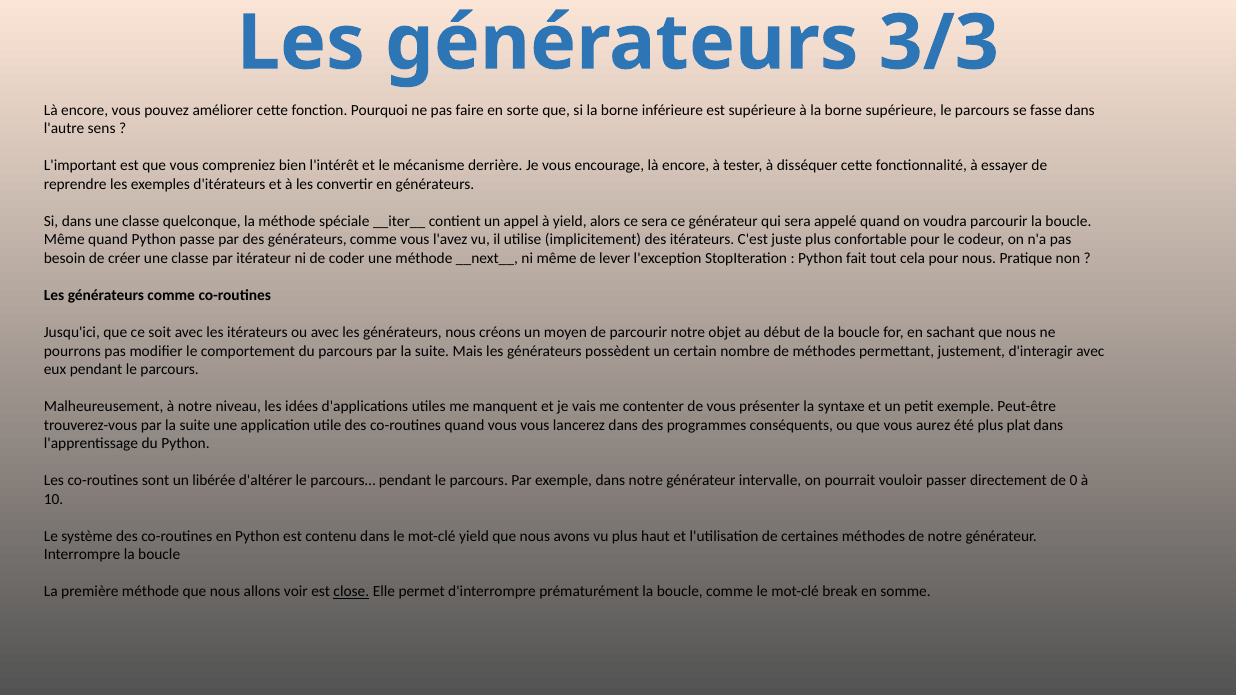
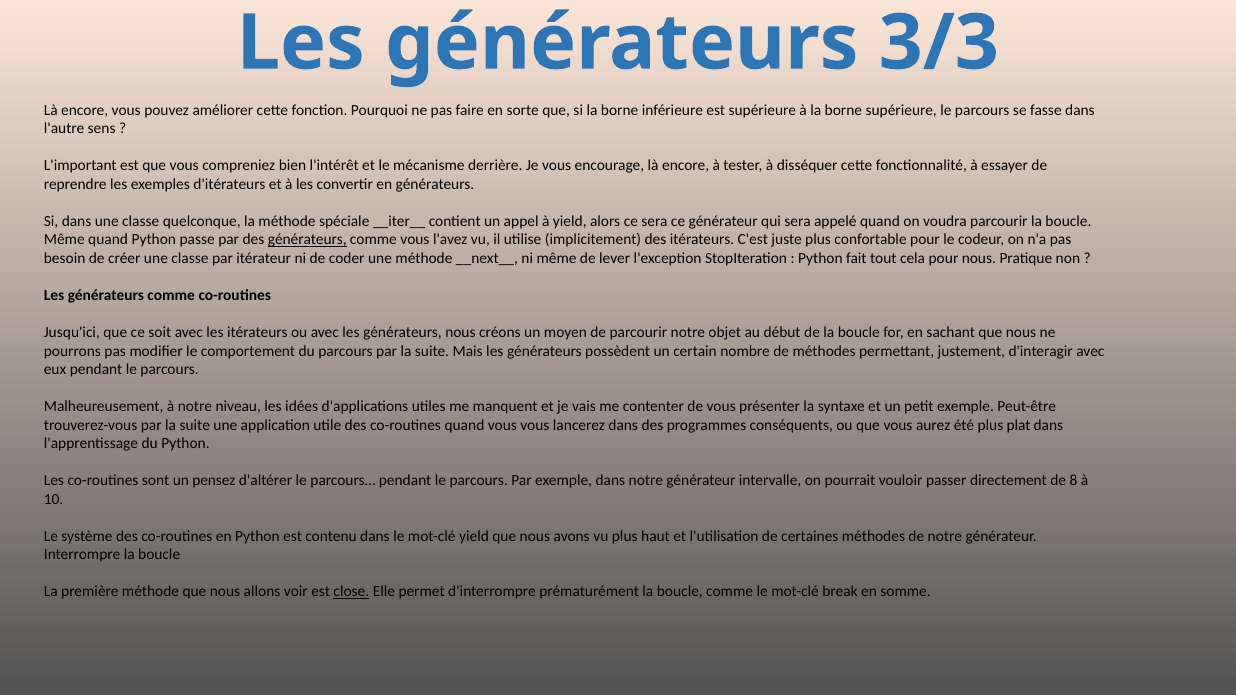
générateurs underline: none -> present (307, 240)
libérée: libérée -> pensez (214, 481)
0: 0 -> 8 (1073, 481)
